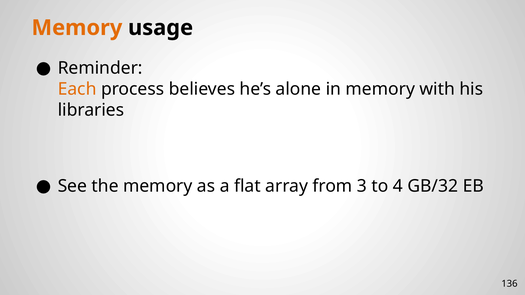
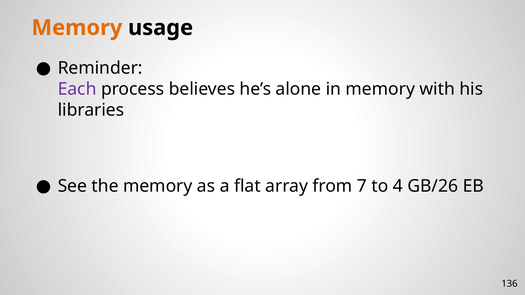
Each colour: orange -> purple (77, 89)
3: 3 -> 7 (362, 186)
GB/32: GB/32 -> GB/26 (433, 186)
